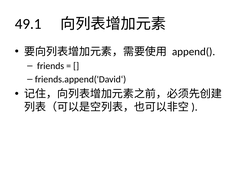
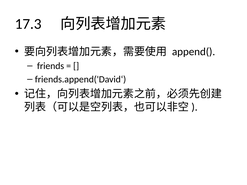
49.1: 49.1 -> 17.3 (28, 24)
